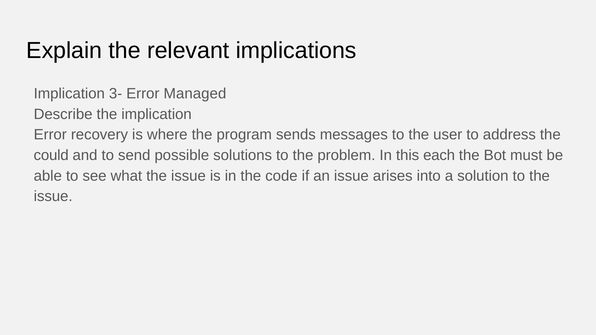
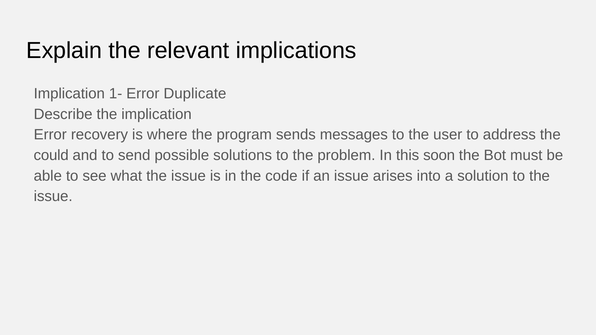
3-: 3- -> 1- (116, 94)
Managed: Managed -> Duplicate (195, 94)
each: each -> soon (439, 155)
